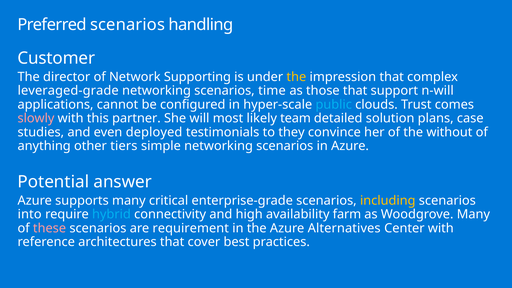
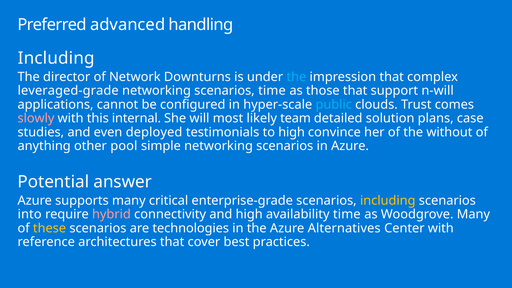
Preferred scenarios: scenarios -> advanced (128, 25)
Customer: Customer -> Including (56, 58)
Supporting: Supporting -> Downturns (197, 77)
the colour: yellow -> light blue (296, 77)
partner: partner -> internal (136, 118)
to they: they -> high (292, 132)
tiers: tiers -> pool (124, 146)
hybrid colour: light blue -> pink (111, 214)
availability farm: farm -> time (347, 214)
these colour: pink -> yellow (50, 228)
requirement: requirement -> technologies (191, 228)
